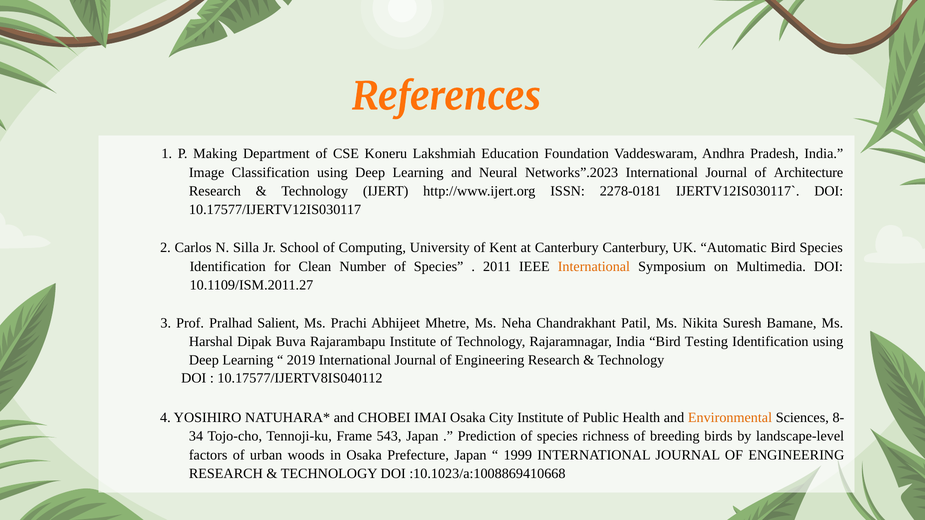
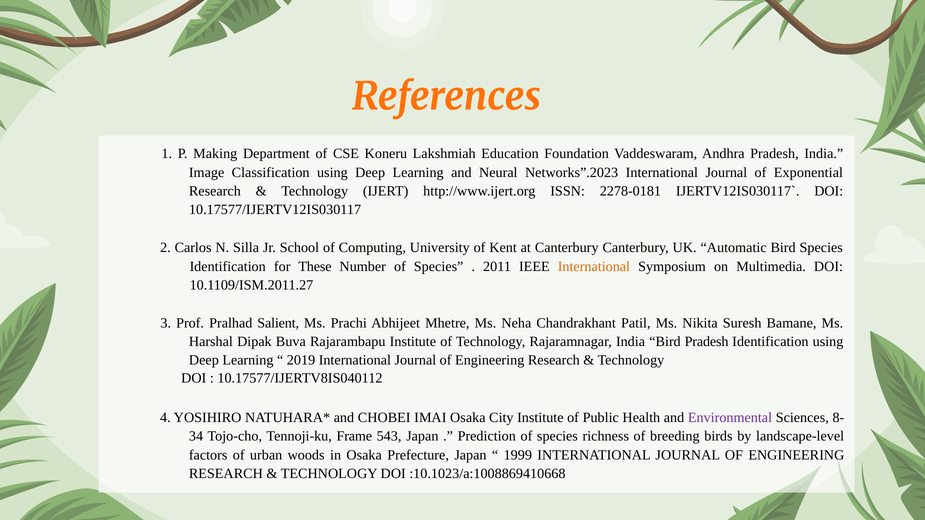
Architecture: Architecture -> Exponential (808, 173)
Clean: Clean -> These (315, 267)
Bird Testing: Testing -> Pradesh (707, 342)
Environmental colour: orange -> purple (730, 418)
